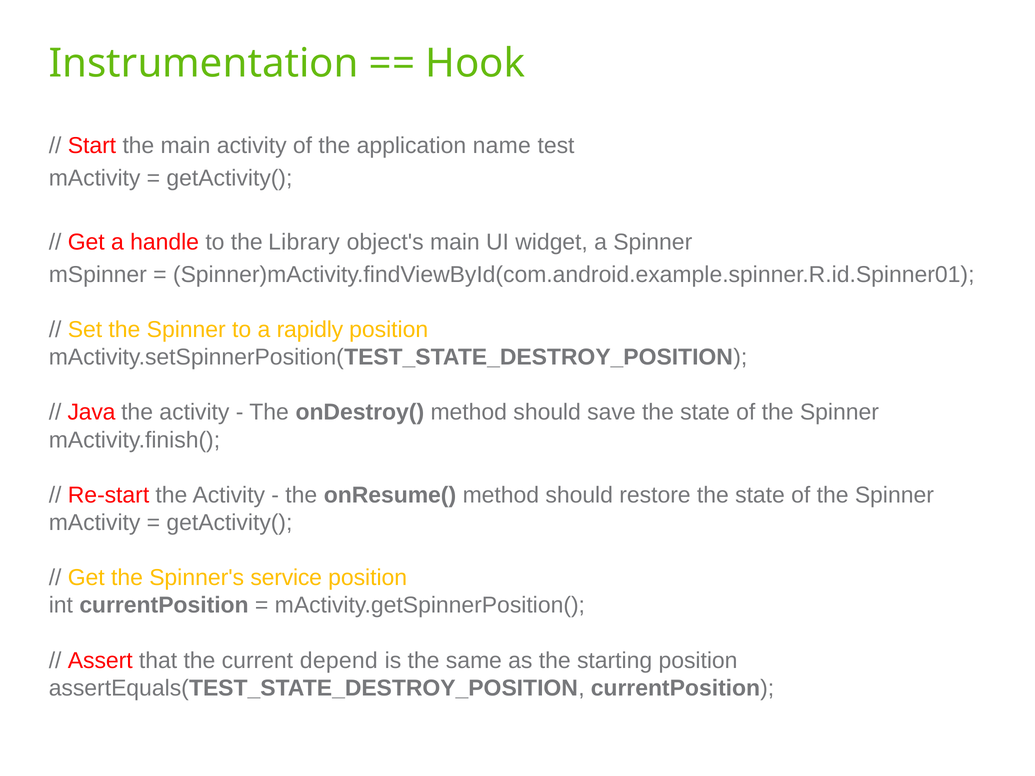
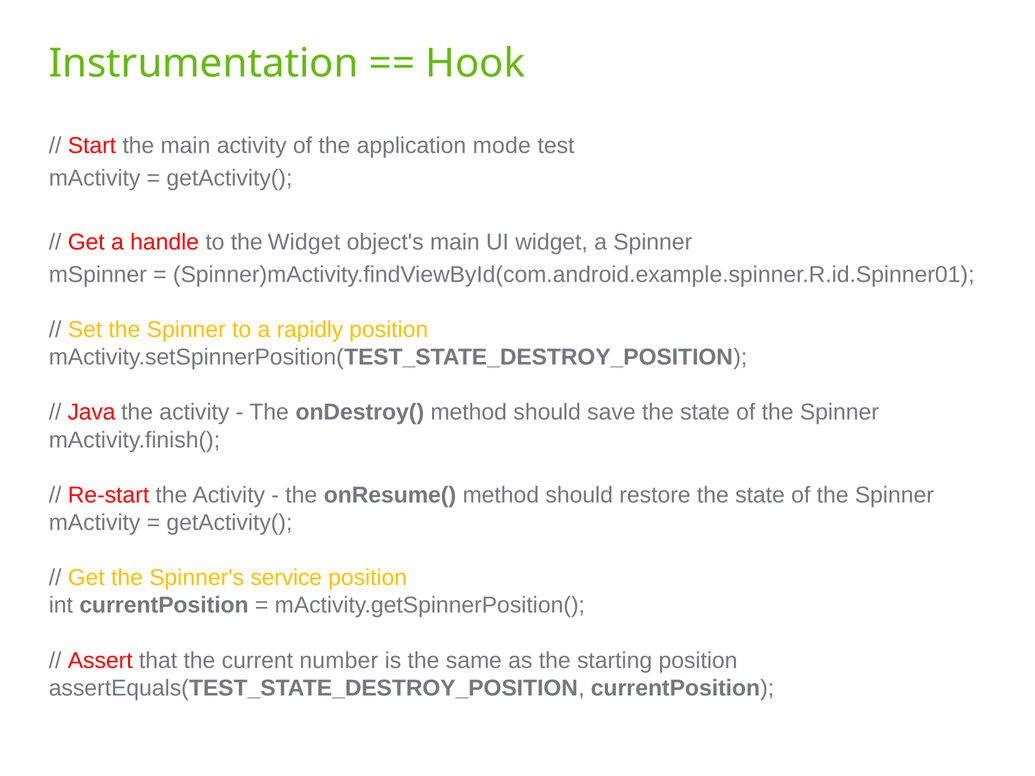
name: name -> mode (502, 146)
the Library: Library -> Widget (304, 242)
depend: depend -> number (339, 661)
